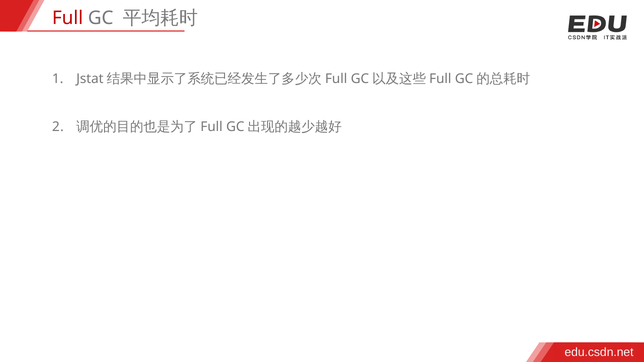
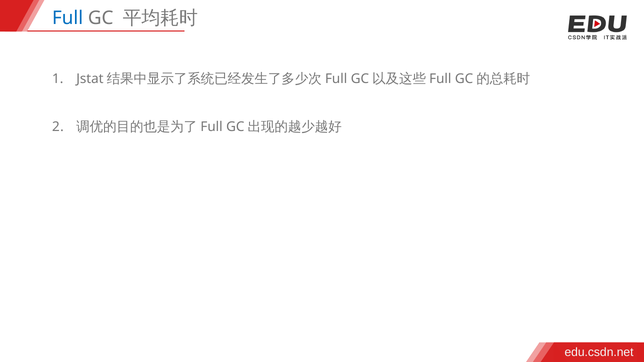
Full colour: red -> blue (68, 18)
